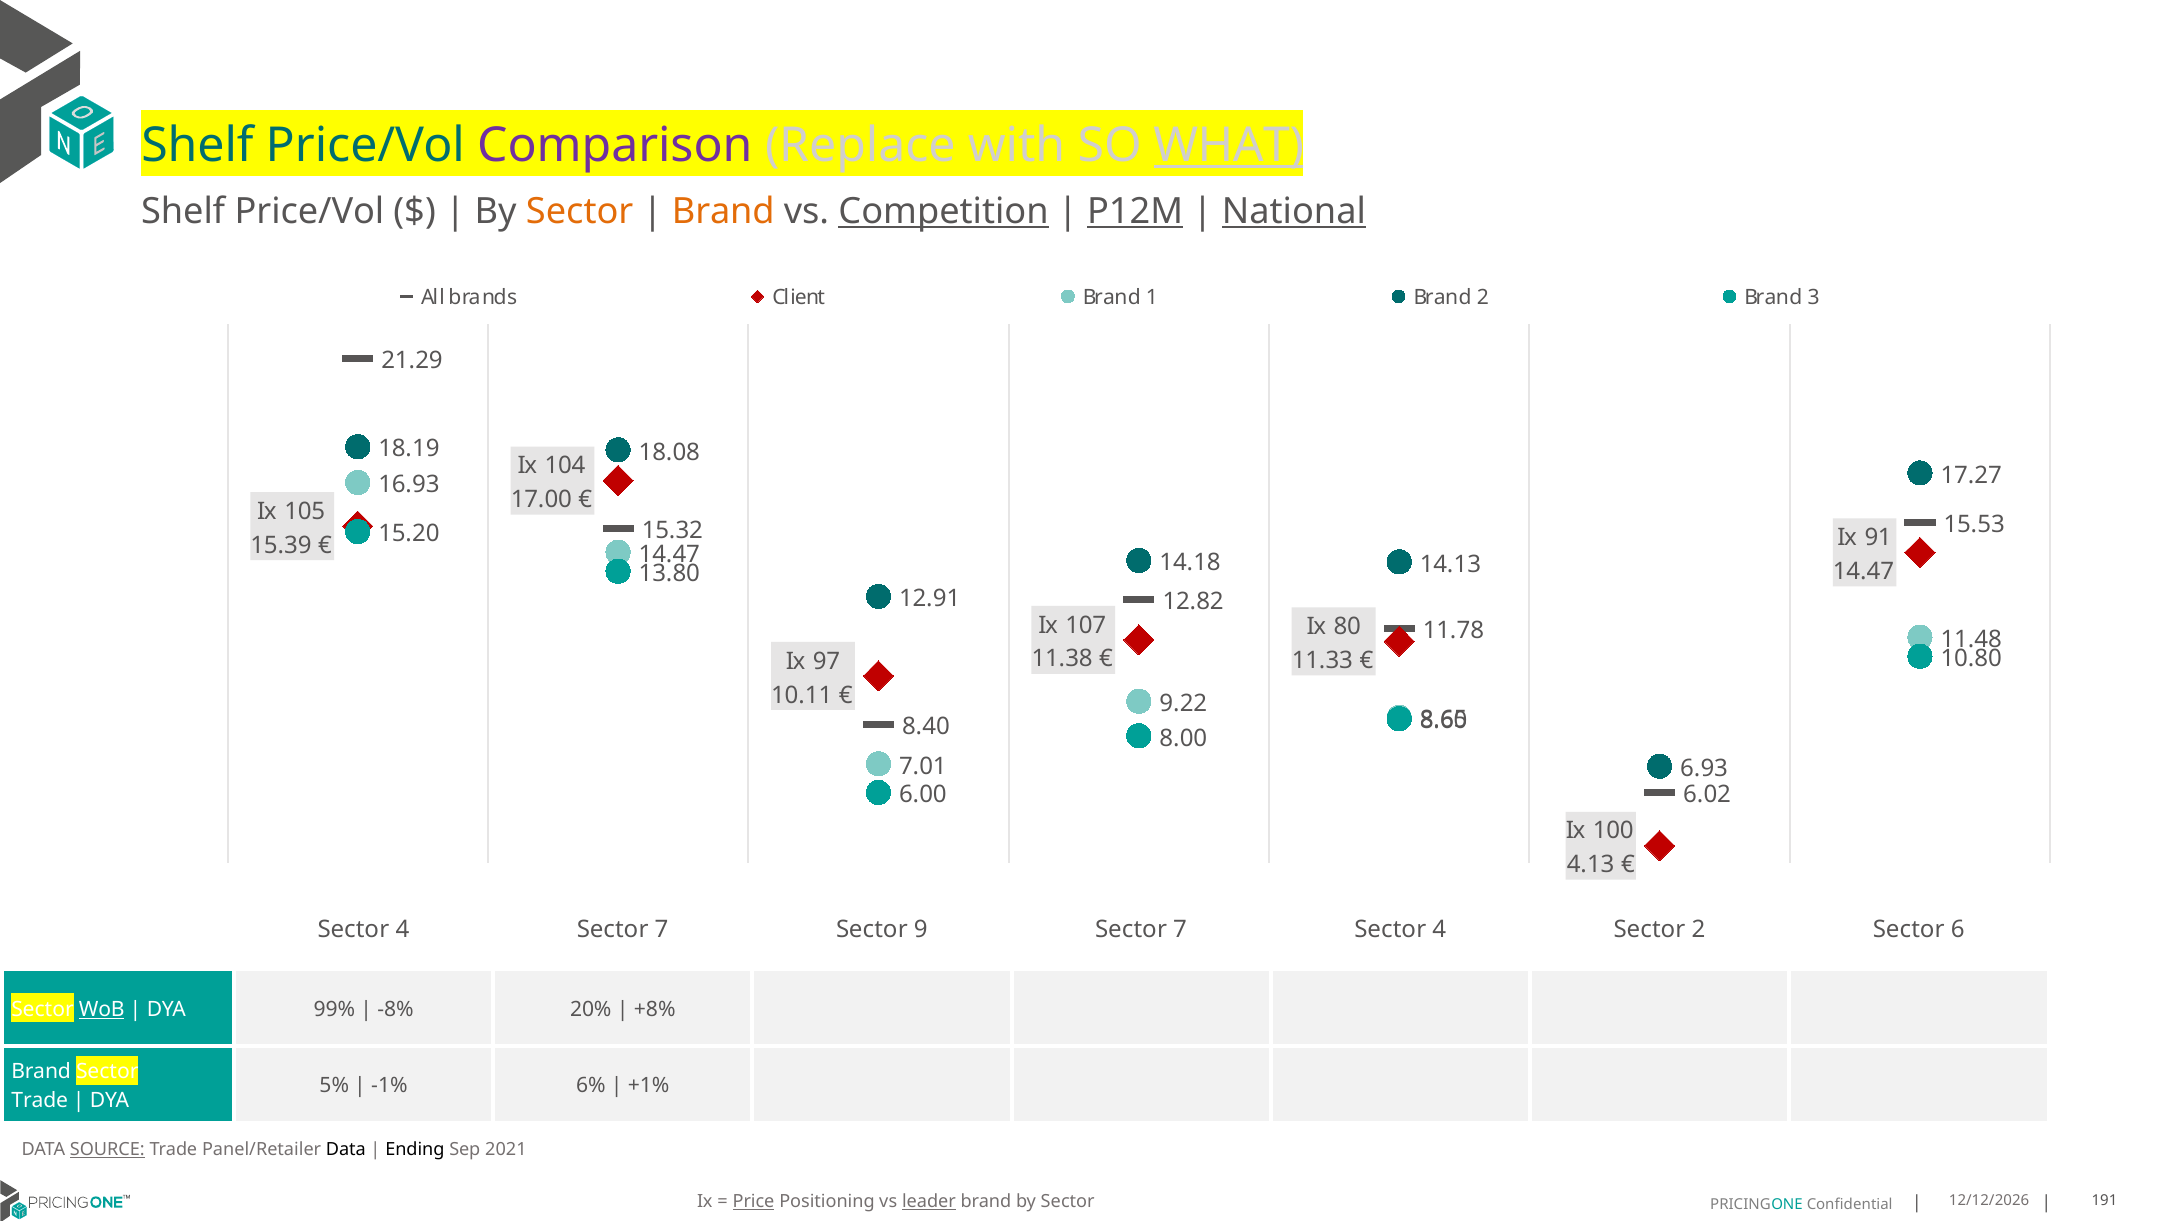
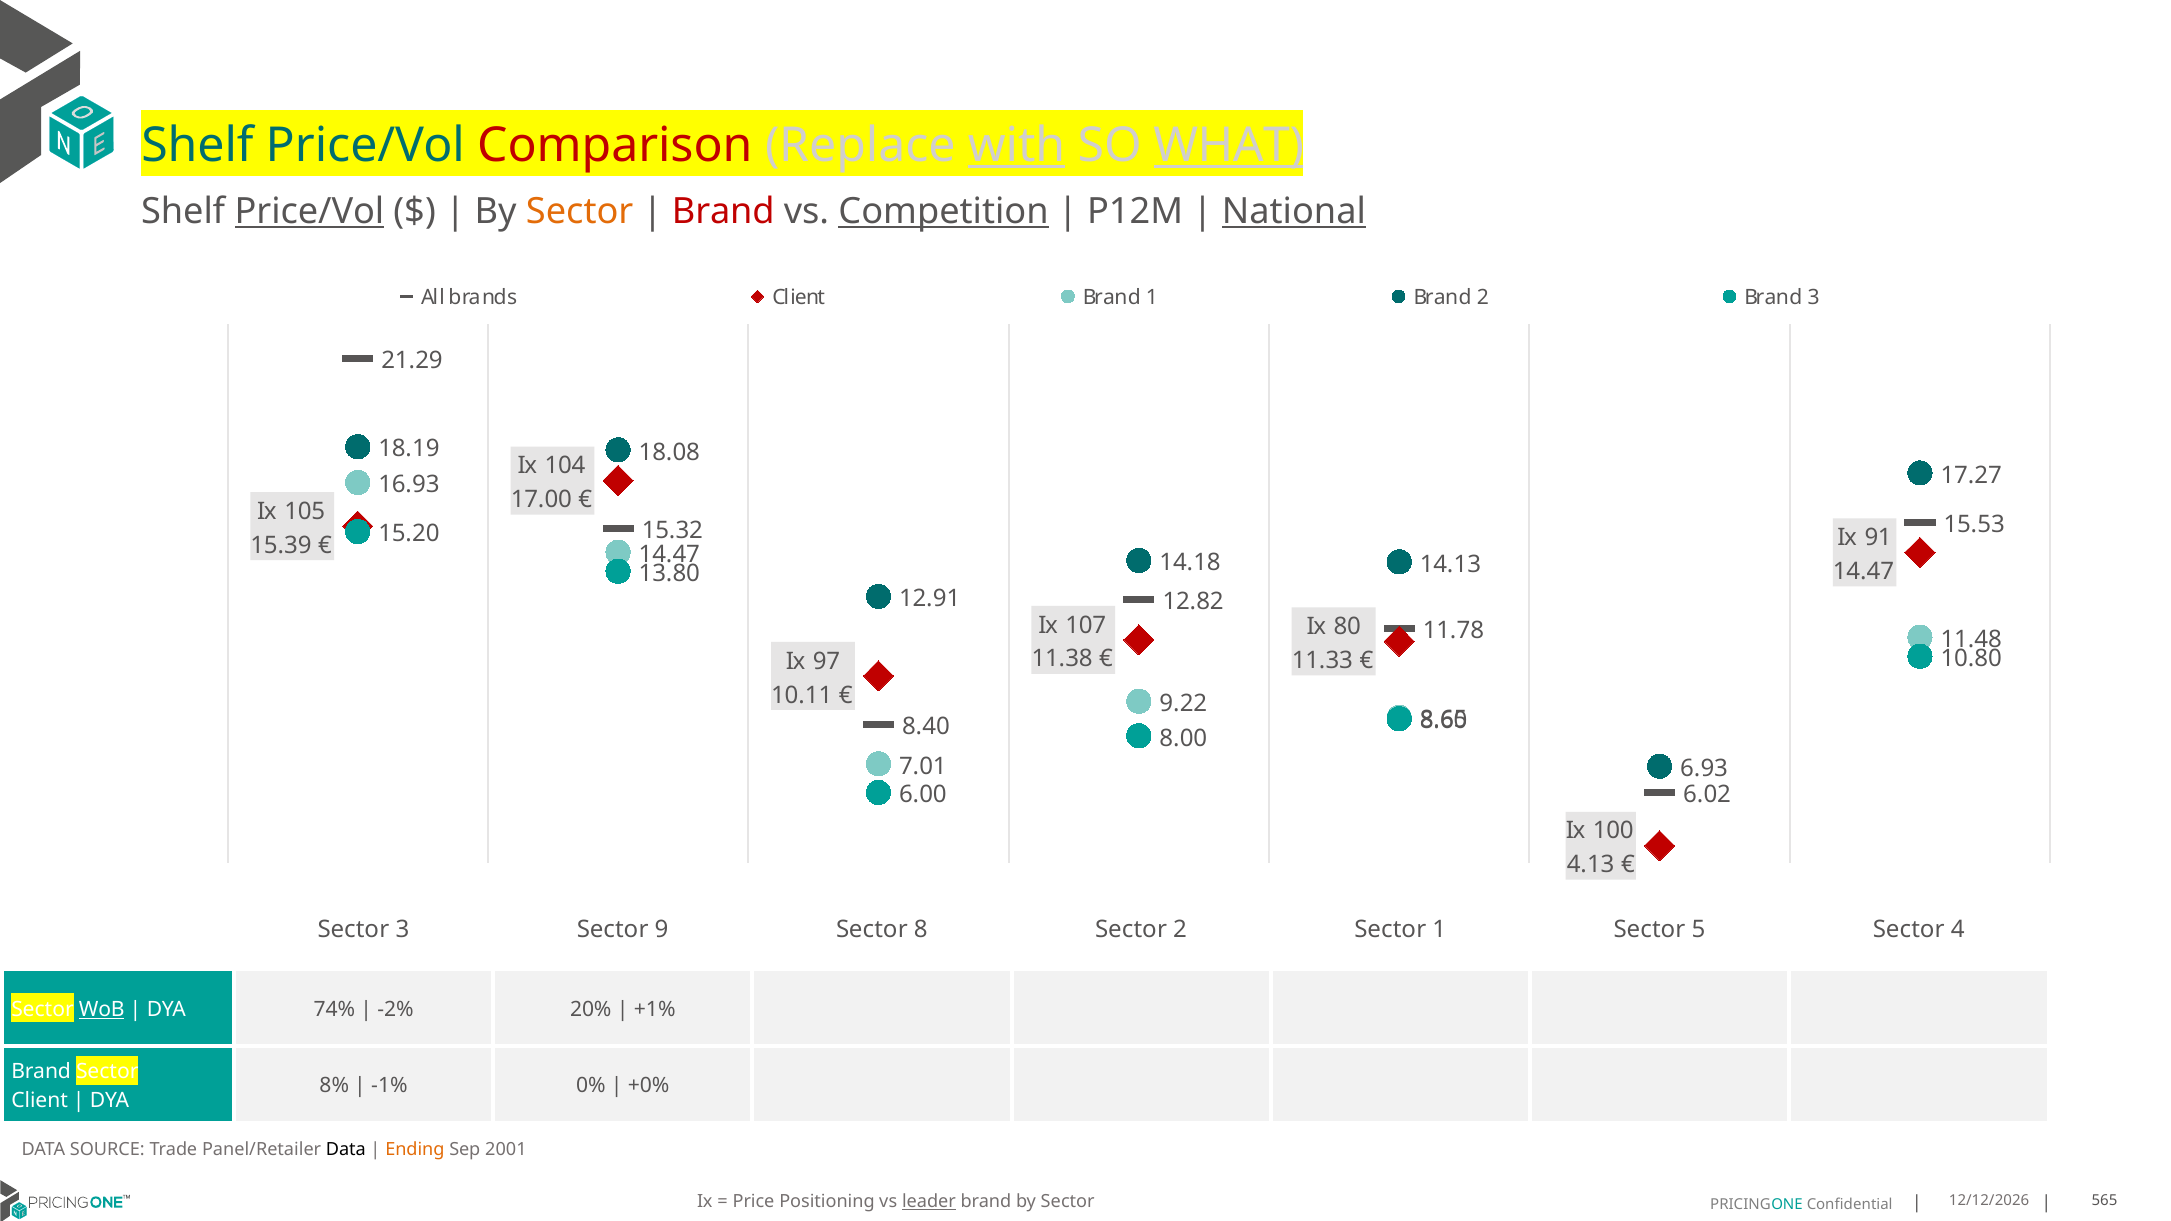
Comparison colour: purple -> red (615, 146)
with underline: none -> present (1017, 146)
Price/Vol underline: none -> present (310, 212)
Brand colour: orange -> red (723, 212)
P12M underline: present -> none (1135, 212)
4: 4 -> 3 (402, 930)
7: 7 -> 9 (662, 930)
9: 9 -> 8 (921, 930)
7: 7 -> 2 (1180, 930)
4: 4 -> 1 (1439, 930)
Sector 2: 2 -> 5 (1699, 930)
6: 6 -> 4 (1958, 930)
99%: 99% -> 74% (334, 1009)
-8%: -8% -> -2% (395, 1009)
+8%: +8% -> +1% (655, 1009)
5%: 5% -> 8% (334, 1086)
6%: 6% -> 0% (591, 1086)
+1%: +1% -> +0% (649, 1086)
Trade: Trade -> Client (40, 1100)
SOURCE underline: present -> none (107, 1150)
Ending colour: black -> orange (415, 1150)
2021: 2021 -> 2001 (506, 1150)
Price underline: present -> none (753, 1202)
191: 191 -> 565 (2105, 1201)
